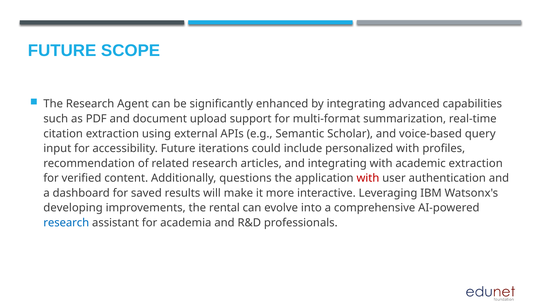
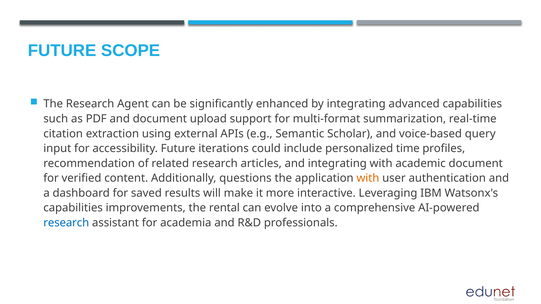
personalized with: with -> time (408, 149)
academic extraction: extraction -> document (476, 164)
with colour: red -> orange (368, 178)
developing: developing -> capabilities (73, 208)
